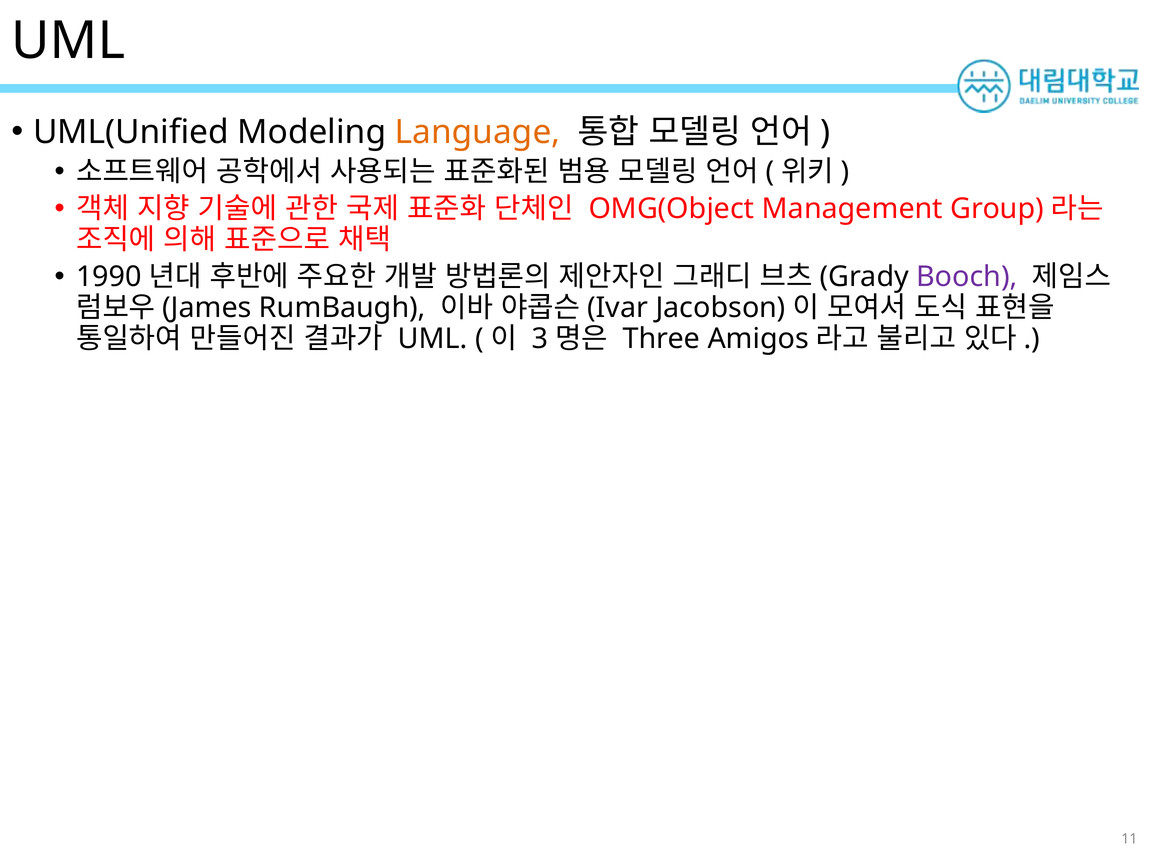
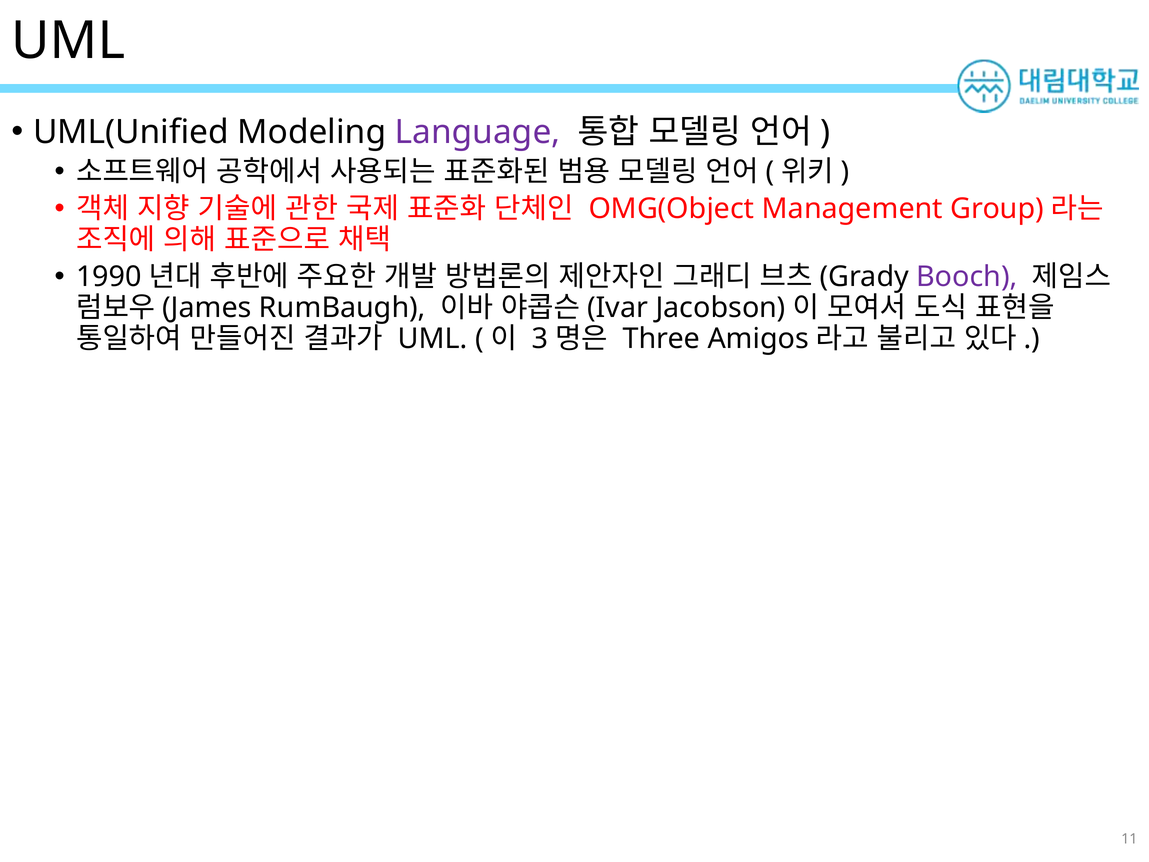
Language colour: orange -> purple (478, 132)
